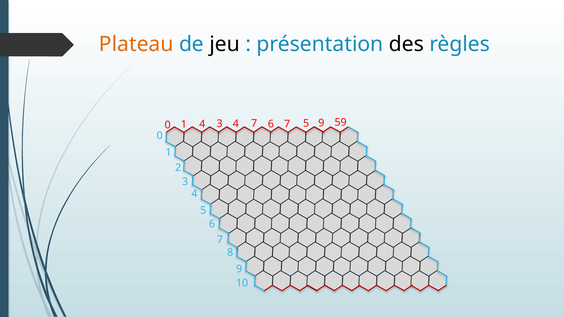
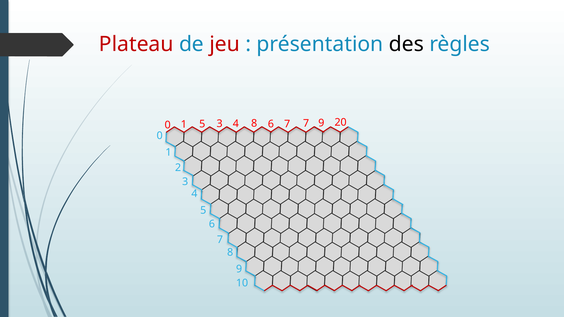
Plateau colour: orange -> red (136, 44)
jeu colour: black -> red (225, 44)
4 6 5: 5 -> 7 (306, 123)
59: 59 -> 20 (341, 122)
3 7: 7 -> 8 (254, 123)
0 4: 4 -> 5 (202, 124)
